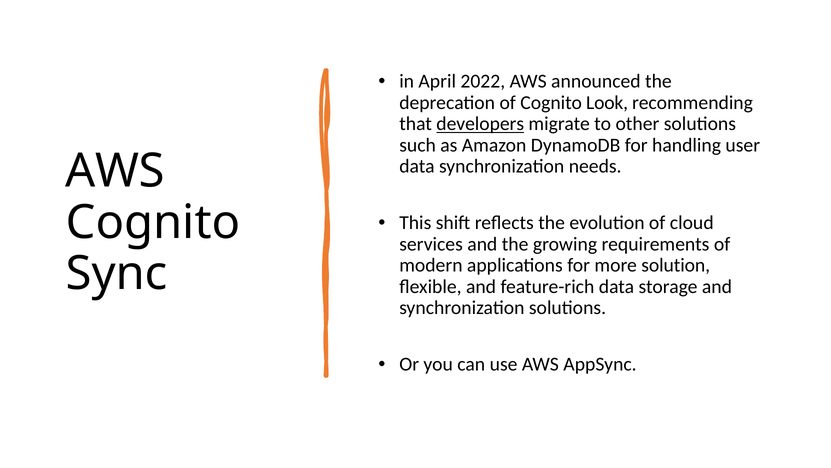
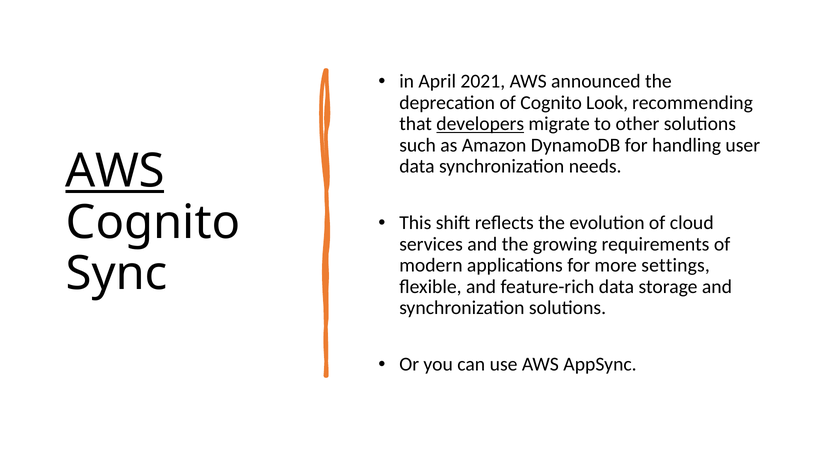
2022: 2022 -> 2021 (483, 81)
AWS underline: none -> present (115, 171)
solution: solution -> settings (676, 265)
